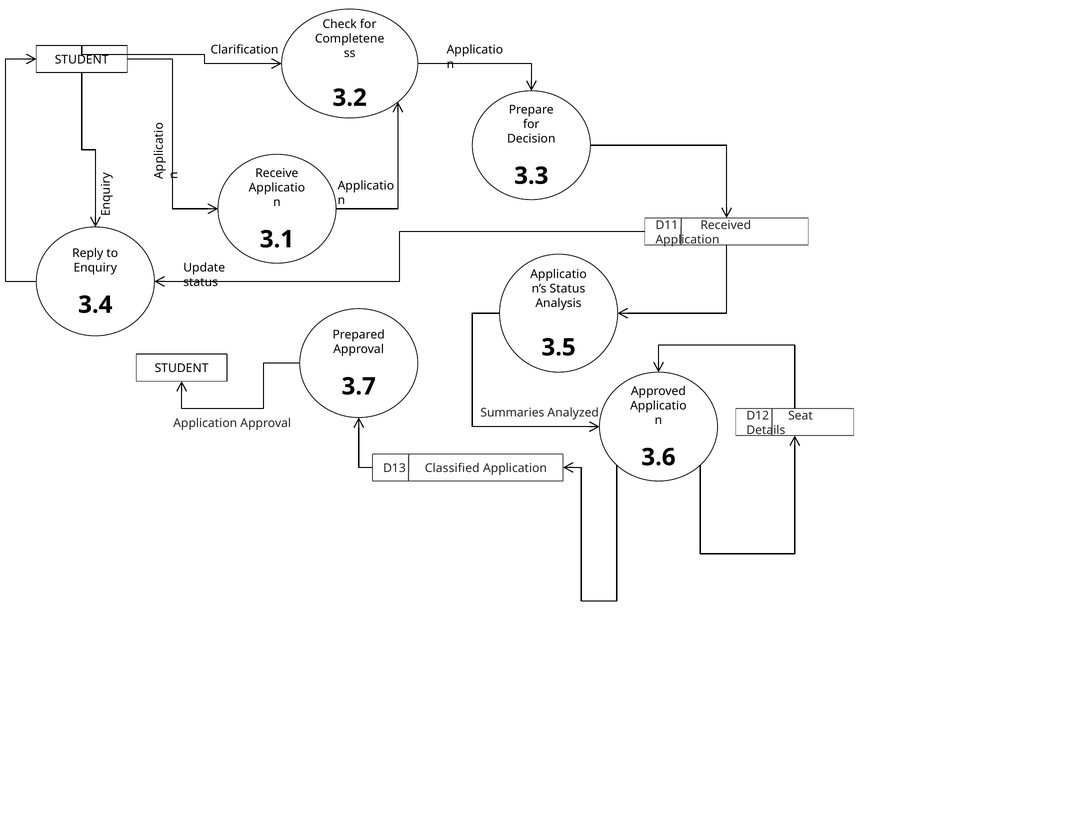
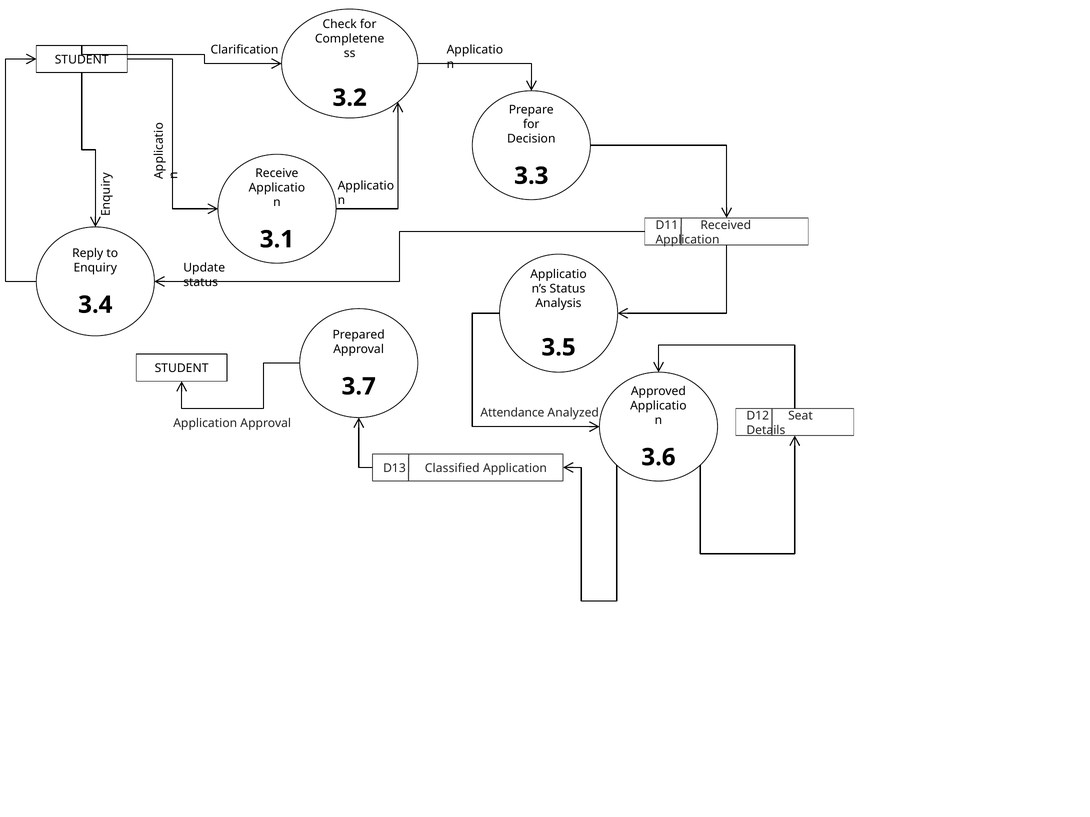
Summaries: Summaries -> Attendance (512, 413)
